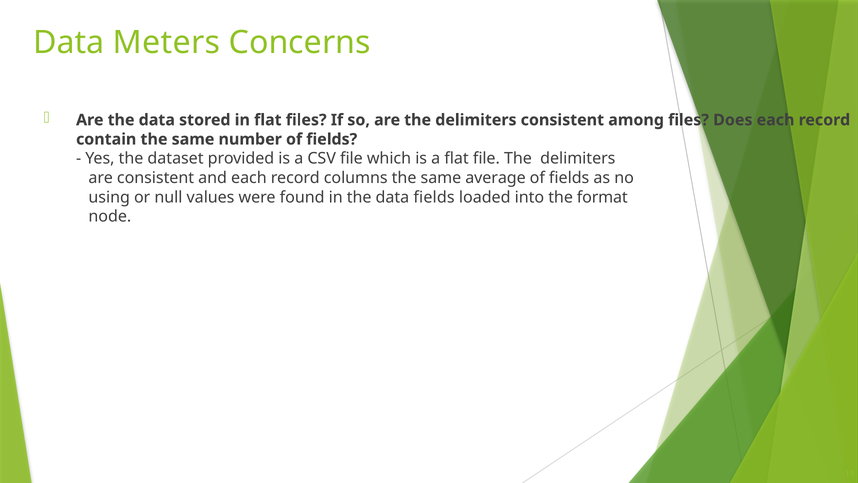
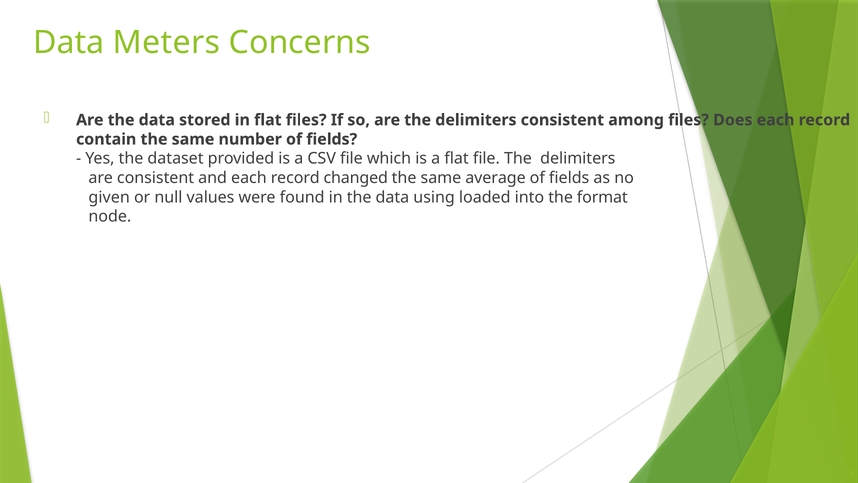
columns: columns -> changed (356, 178)
using: using -> given (109, 197)
data fields: fields -> using (434, 197)
